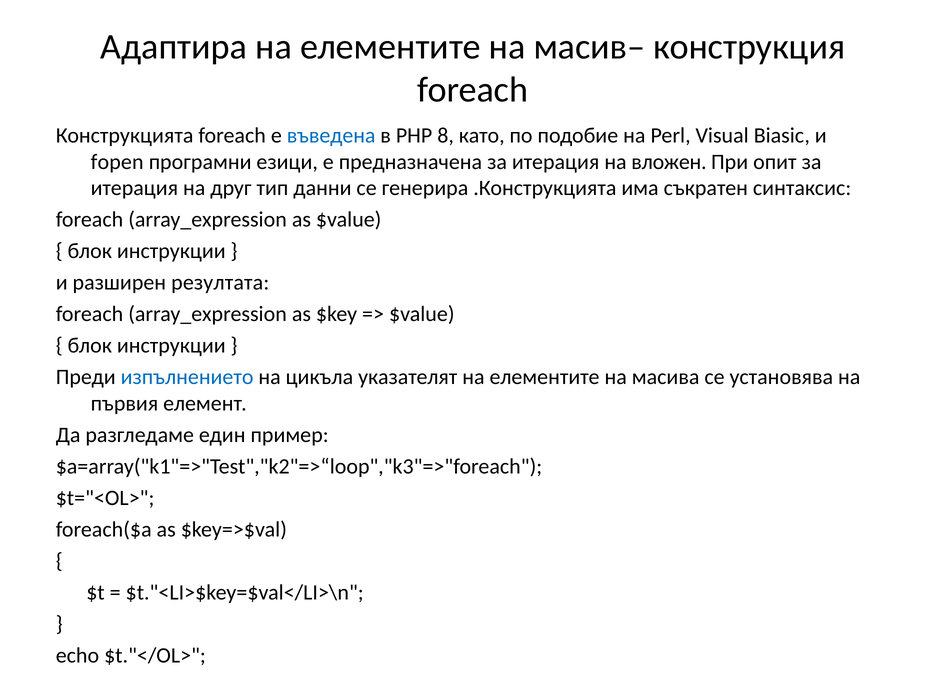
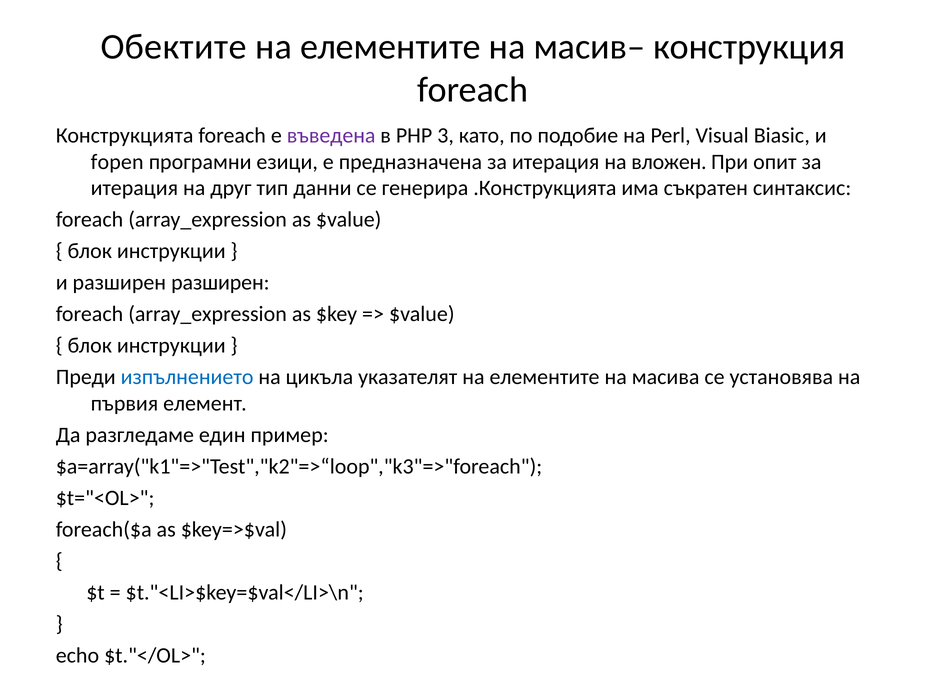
Адаптира: Адаптира -> Обектите (174, 47)
въведена colour: blue -> purple (331, 136)
8: 8 -> 3 (446, 136)
разширен резултата: резултата -> разширен (220, 283)
